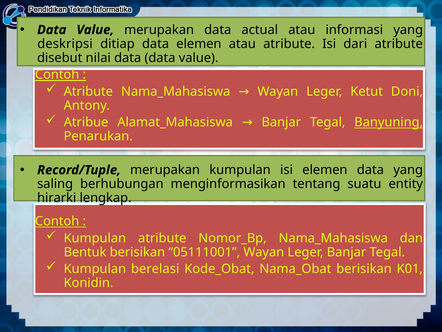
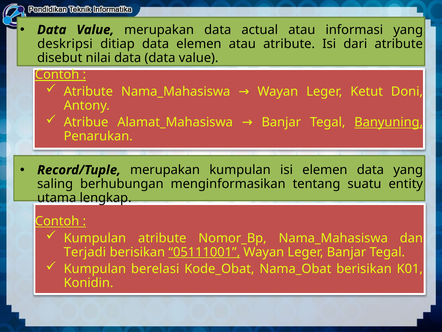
hirarki: hirarki -> utama (57, 198)
Bentuk: Bentuk -> Terjadi (85, 252)
05111001 underline: none -> present (204, 252)
